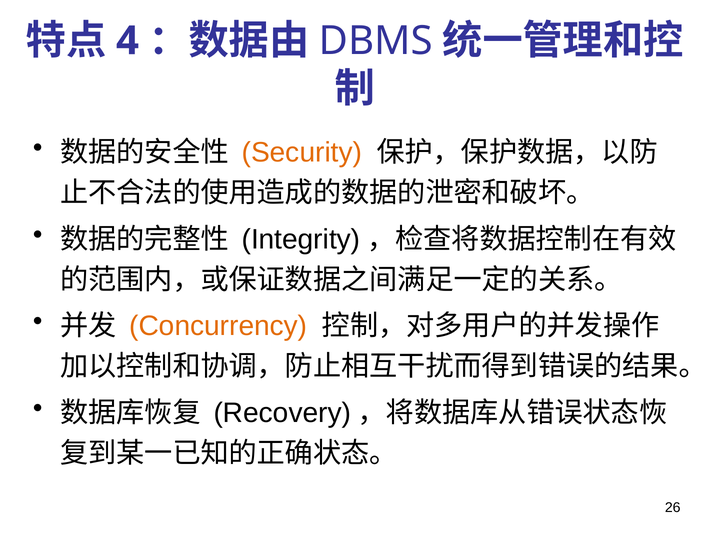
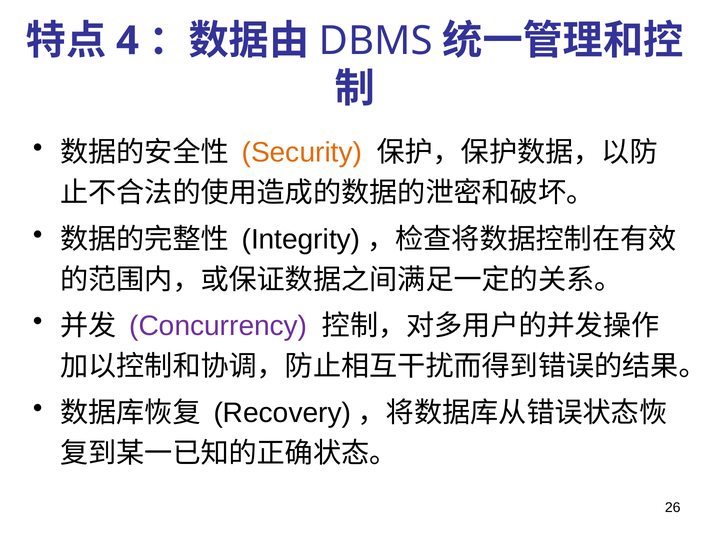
Concurrency colour: orange -> purple (218, 326)
